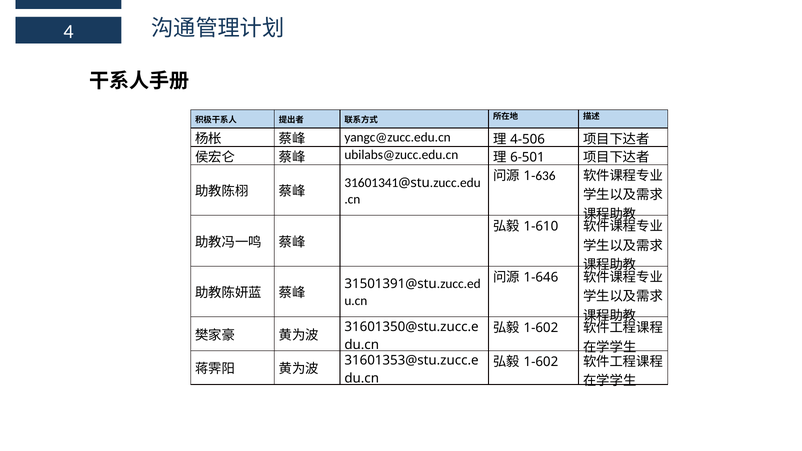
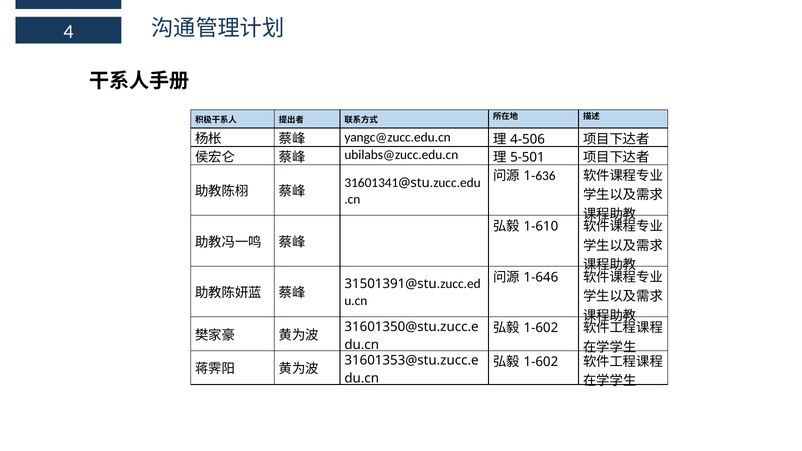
6: 6 -> 5 (514, 158)
